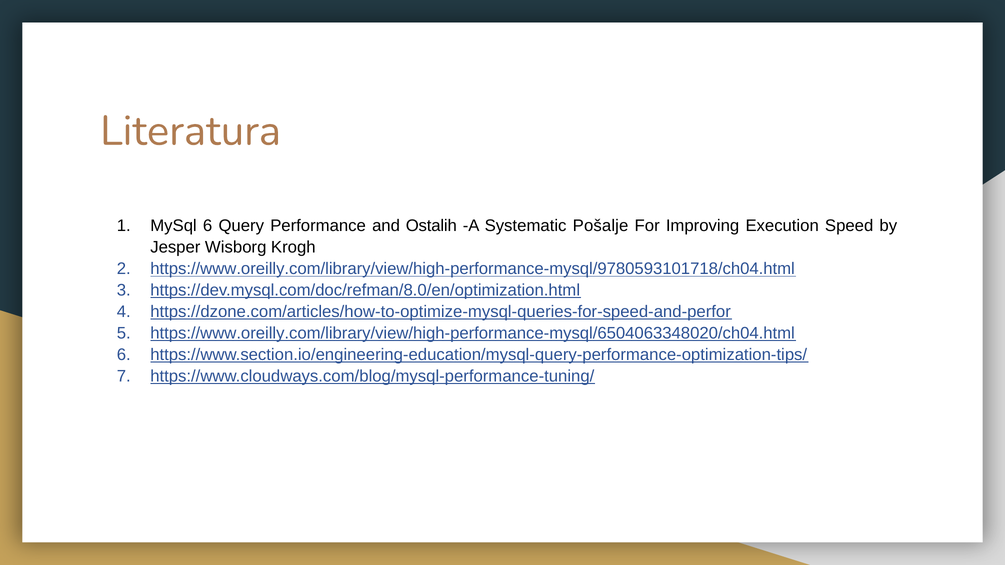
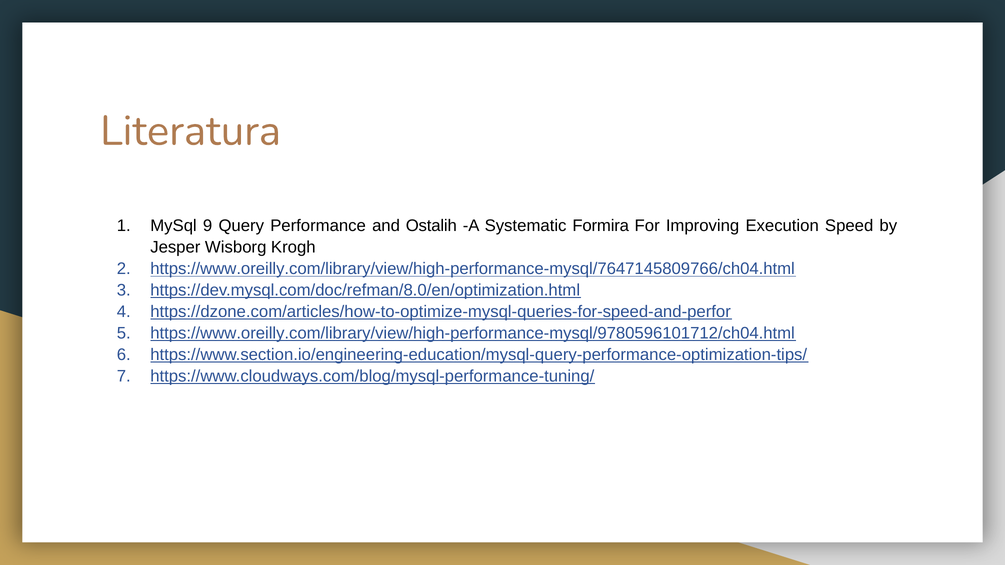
MySql 6: 6 -> 9 (208, 226)
Pošalje: Pošalje -> Formira (601, 226)
https://www.oreilly.com/library/view/high-performance-mysql/9780593101718/ch04.html: https://www.oreilly.com/library/view/high-performance-mysql/9780593101718/ch04.html -> https://www.oreilly.com/library/view/high-performance-mysql/7647145809766/ch04.html (473, 269)
https://www.oreilly.com/library/view/high-performance-mysql/6504063348020/ch04.html: https://www.oreilly.com/library/view/high-performance-mysql/6504063348020/ch04.html -> https://www.oreilly.com/library/view/high-performance-mysql/9780596101712/ch04.html (473, 333)
